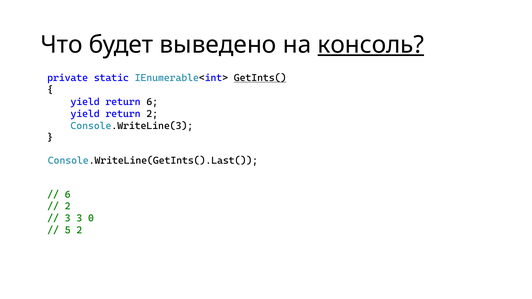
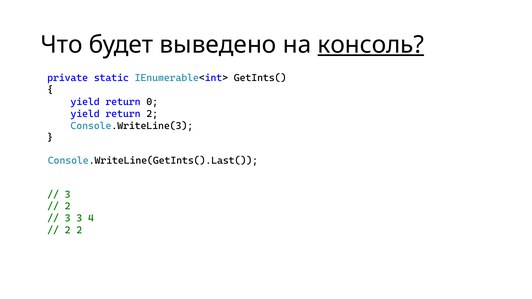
GetInts( underline: present -> none (260, 78)
return 6: 6 -> 0 (152, 102)
6: 6 -> 3 (68, 195)
0: 0 -> 4 (91, 218)
5: 5 -> 2 (68, 230)
